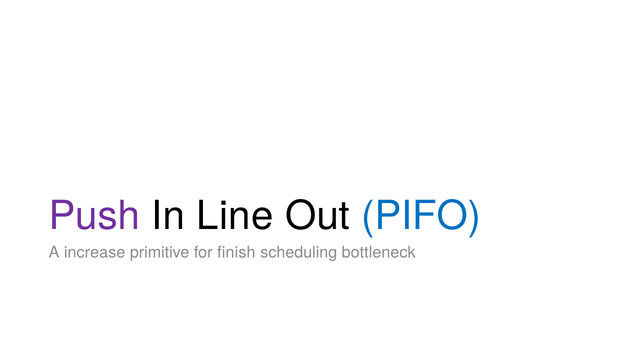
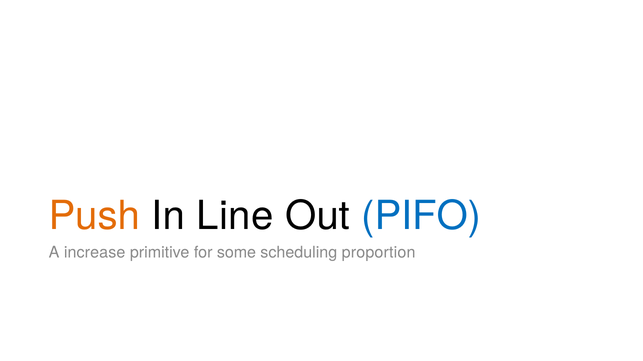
Push colour: purple -> orange (94, 216)
finish: finish -> some (236, 253)
bottleneck: bottleneck -> proportion (379, 253)
